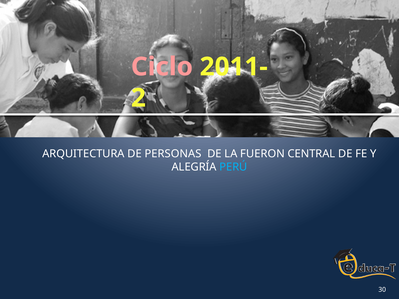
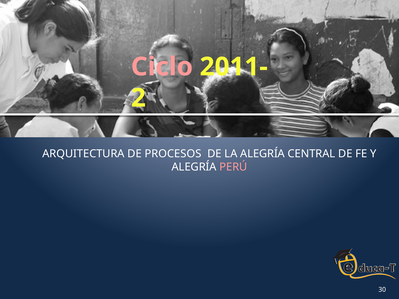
PERSONAS: PERSONAS -> PROCESOS (173, 154)
LA FUERON: FUERON -> ALEGRÍA (263, 154)
PERÚ colour: light blue -> pink (233, 167)
